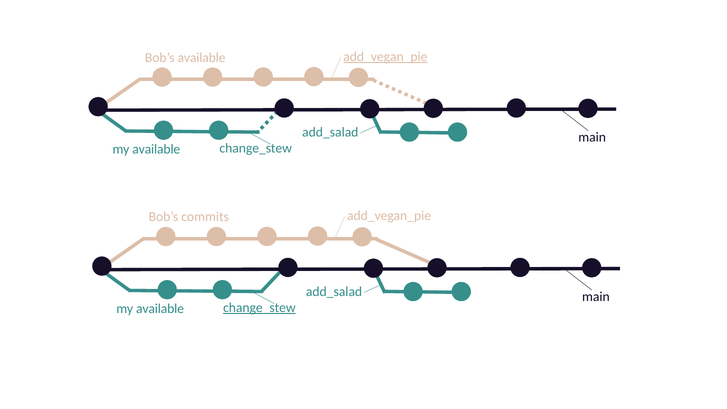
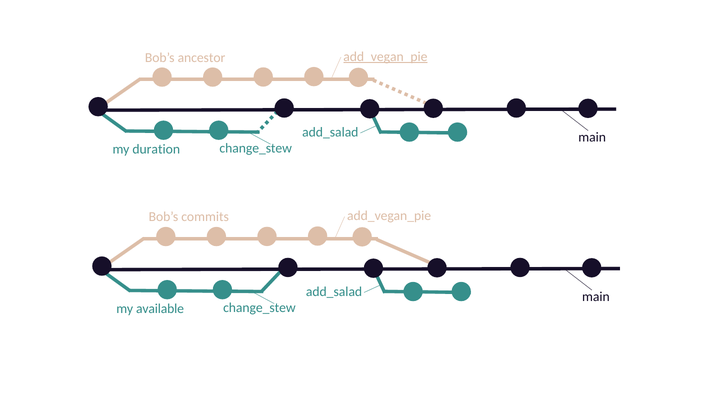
Bob’s available: available -> ancestor (201, 58)
available: available -> duration (156, 149)
change_stew underline: present -> none (259, 308)
